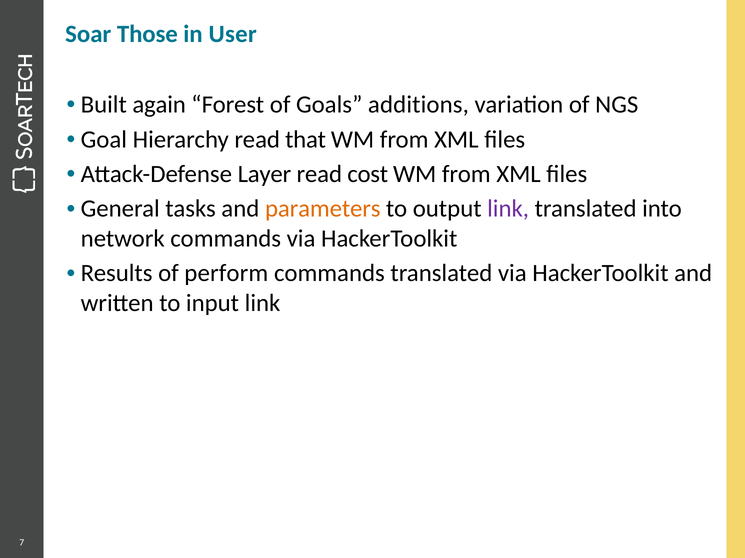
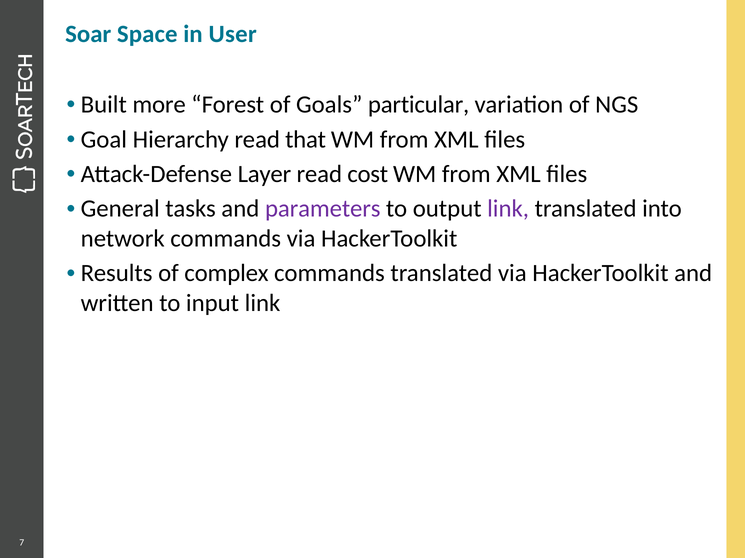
Those: Those -> Space (147, 34)
again: again -> more (159, 105)
additions: additions -> particular (419, 105)
parameters colour: orange -> purple (323, 209)
perform: perform -> complex (226, 274)
